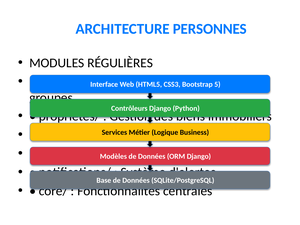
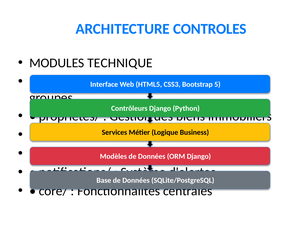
PERSONNES: PERSONNES -> CONTROLES (210, 29)
RÉGULIÈRES: RÉGULIÈRES -> TECHNIQUE (120, 63)
